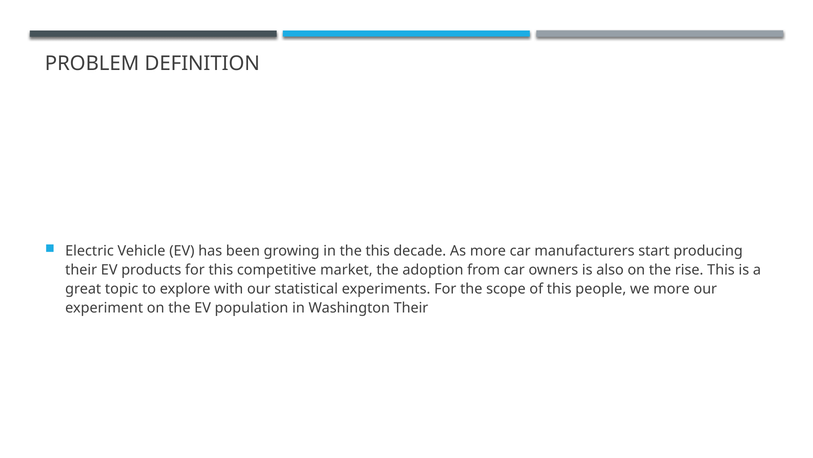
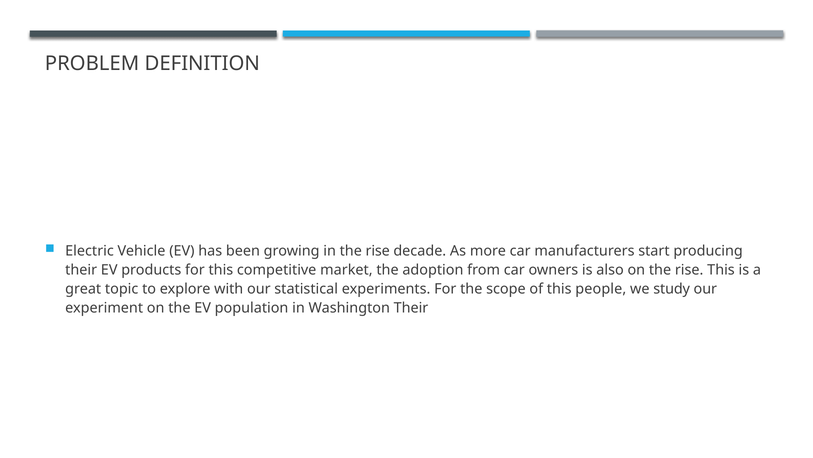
in the this: this -> rise (378, 251)
we more: more -> study (672, 289)
